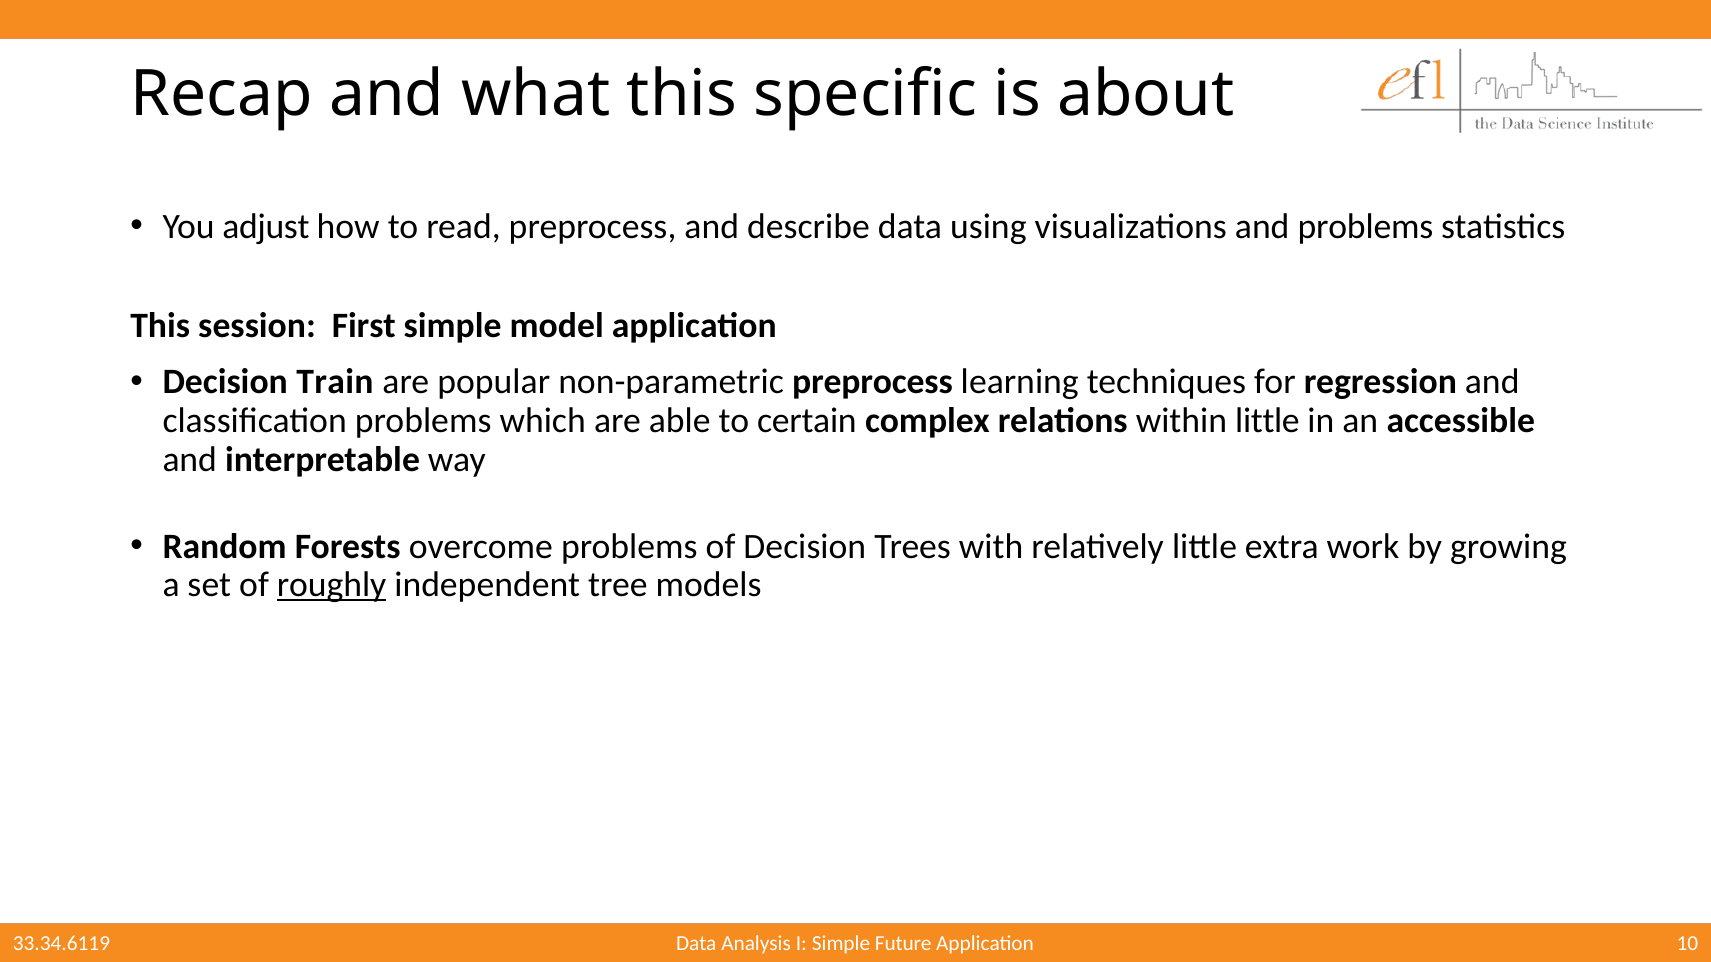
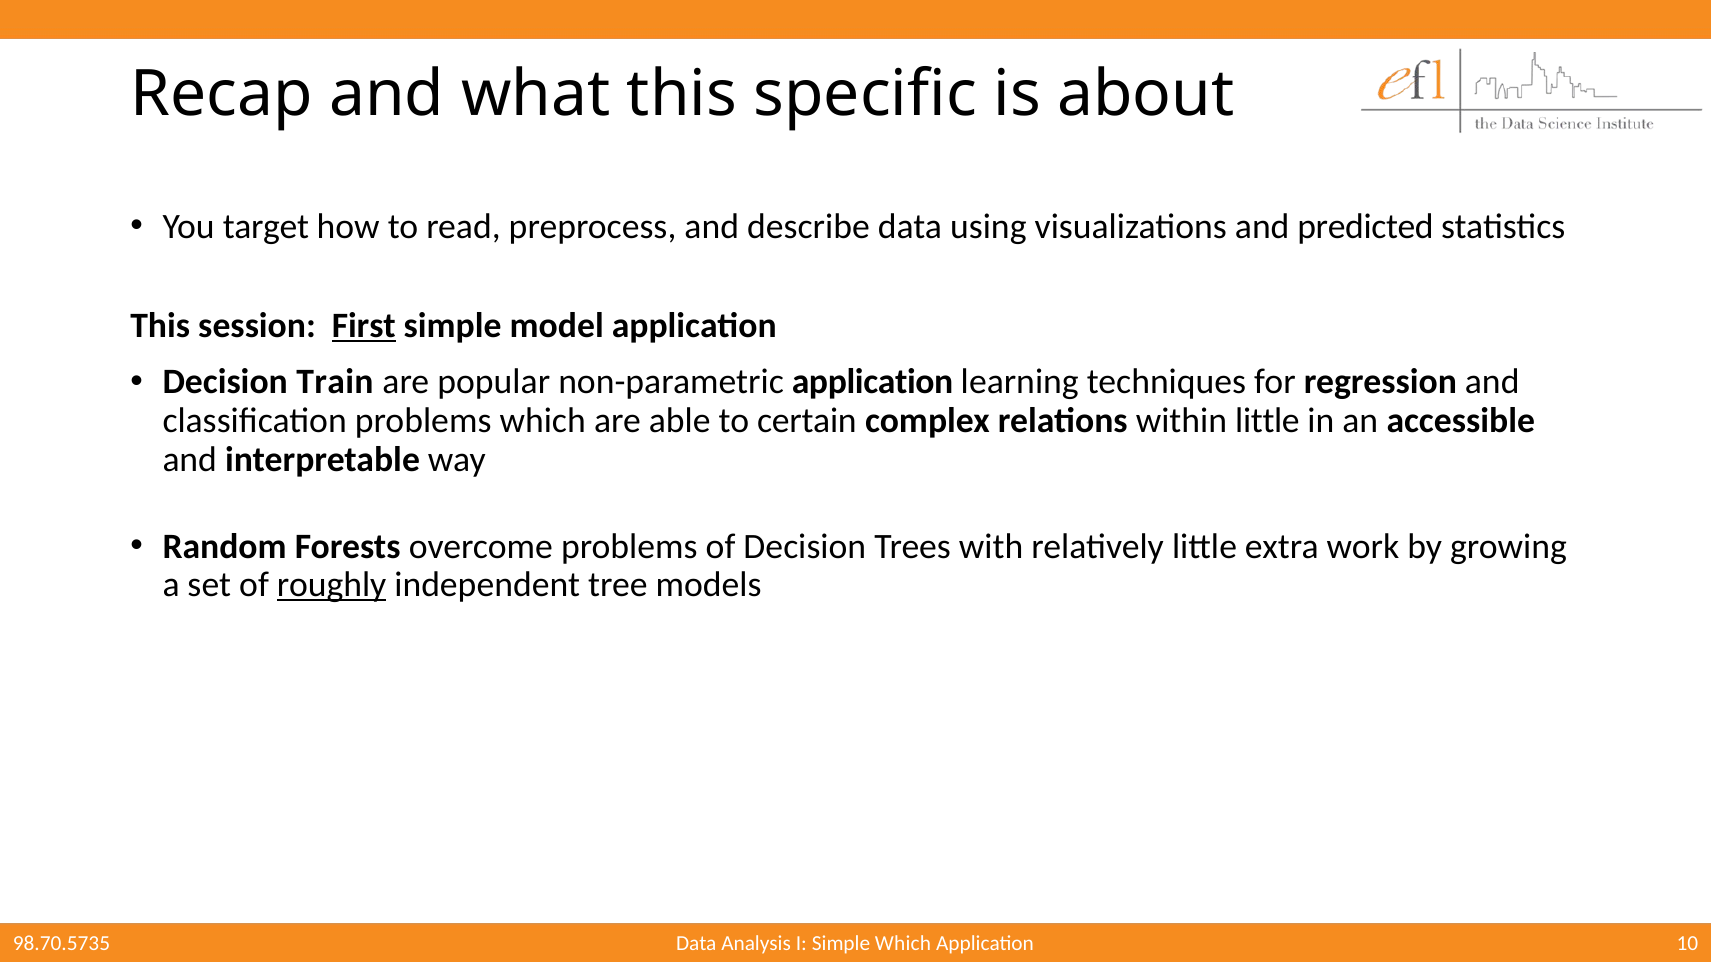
adjust: adjust -> target (266, 227)
and problems: problems -> predicted (1366, 227)
First underline: none -> present (364, 326)
non-parametric preprocess: preprocess -> application (873, 382)
33.34.6119: 33.34.6119 -> 98.70.5735 (61, 944)
Simple Future: Future -> Which (903, 944)
